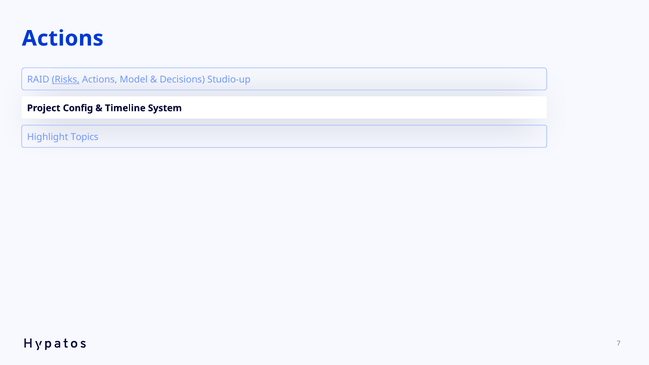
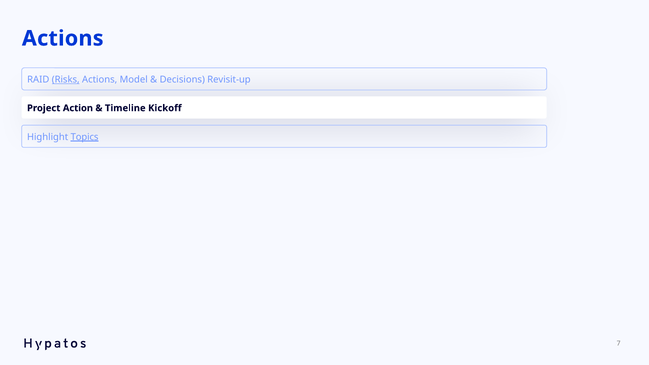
Studio-up: Studio-up -> Revisit-up (229, 80)
Config: Config -> Action (78, 108)
System: System -> Kickoff (165, 108)
Topics underline: none -> present (85, 137)
